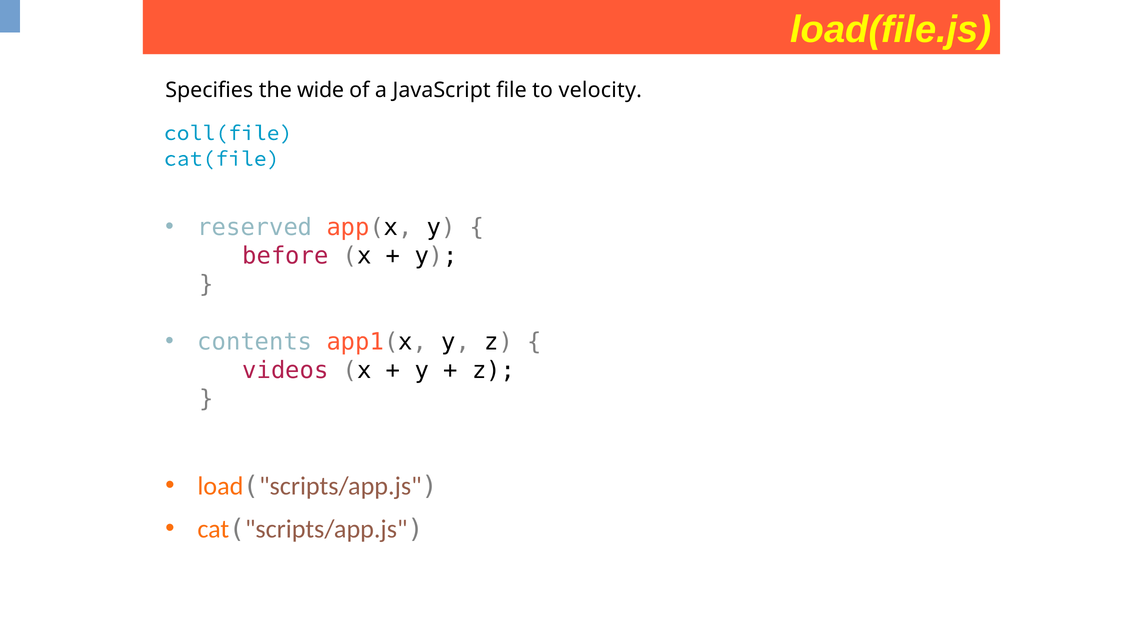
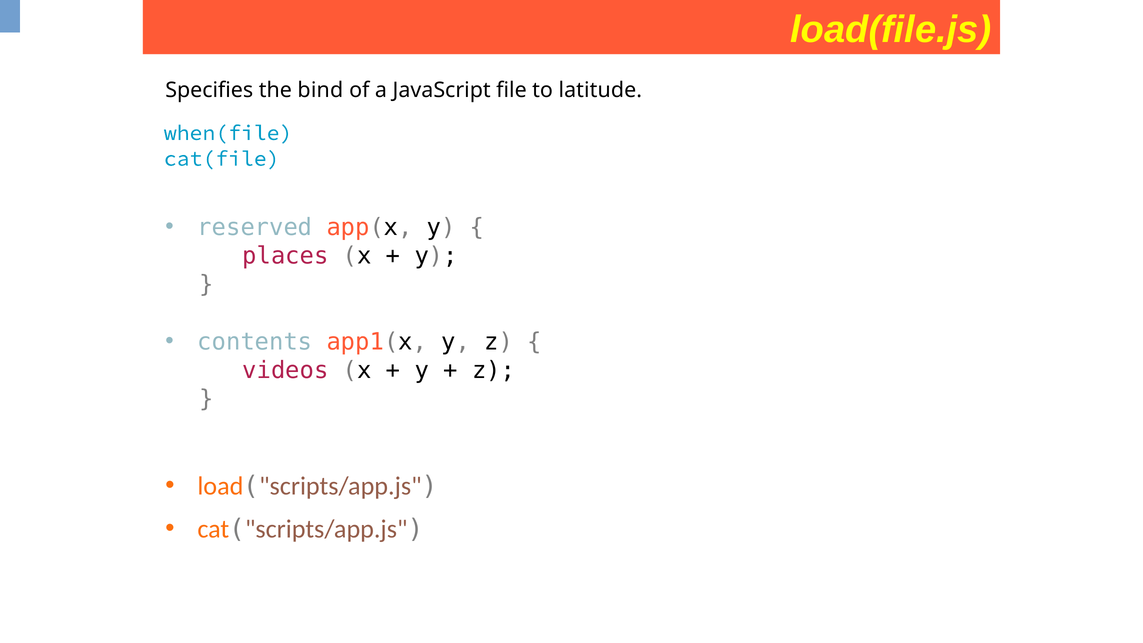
wide: wide -> bind (320, 90)
velocity: velocity -> latitude (600, 90)
coll(file: coll(file -> when(file (228, 133)
before: before -> places (285, 256)
